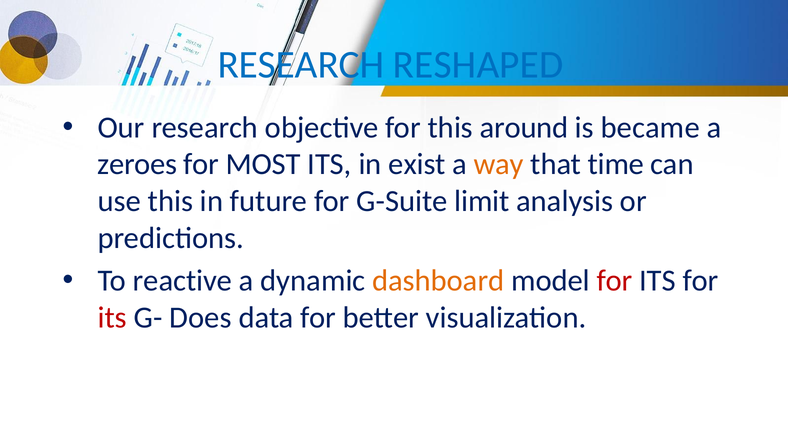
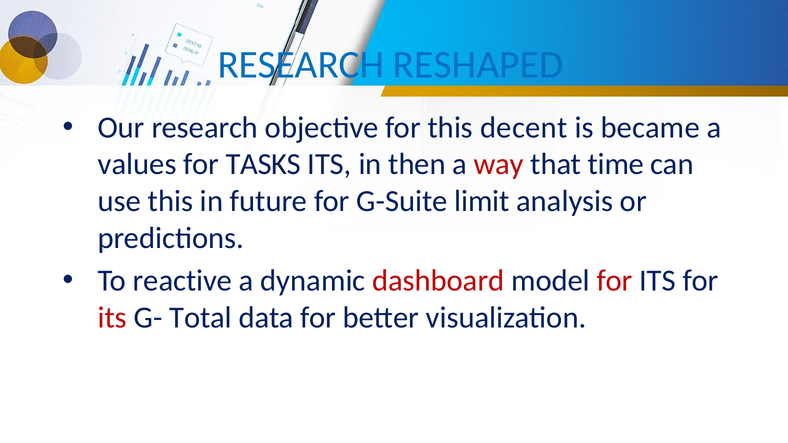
around: around -> decent (524, 128)
zeroes: zeroes -> values (137, 164)
MOST: MOST -> TASKS (263, 164)
exist: exist -> then (417, 164)
way colour: orange -> red (499, 164)
dashboard colour: orange -> red (438, 281)
Does: Does -> Total (201, 318)
